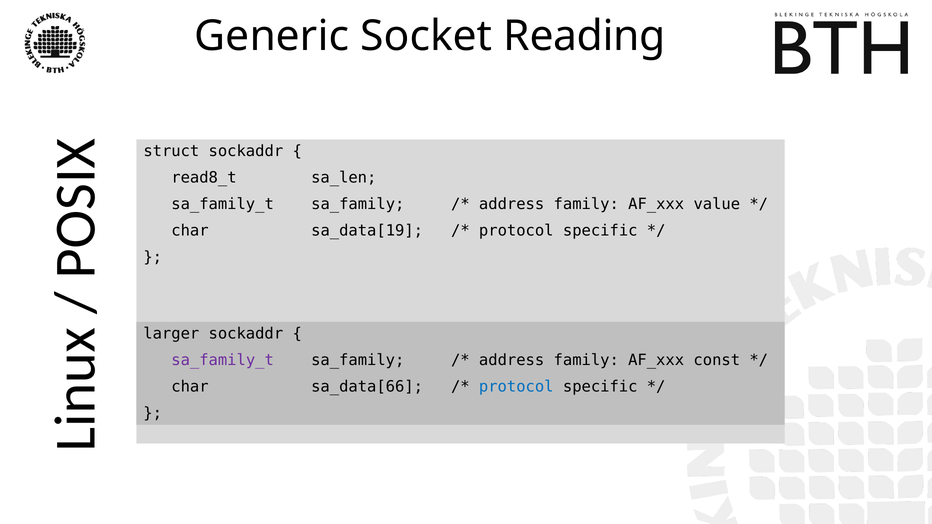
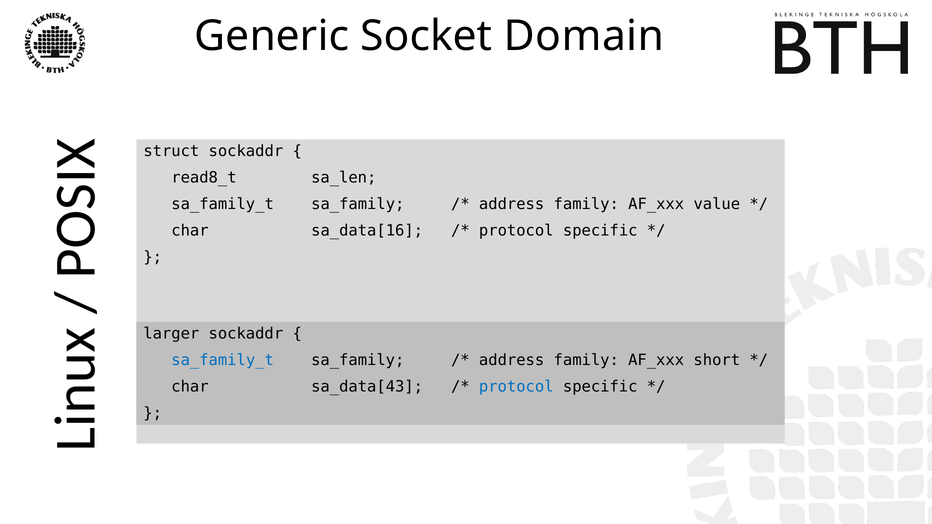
Reading: Reading -> Domain (584, 36)
sa_data[19: sa_data[19 -> sa_data[16 (367, 231)
sa_family_t colour: purple -> blue (223, 360)
const: const -> short (717, 360)
sa_data[66: sa_data[66 -> sa_data[43 (367, 387)
